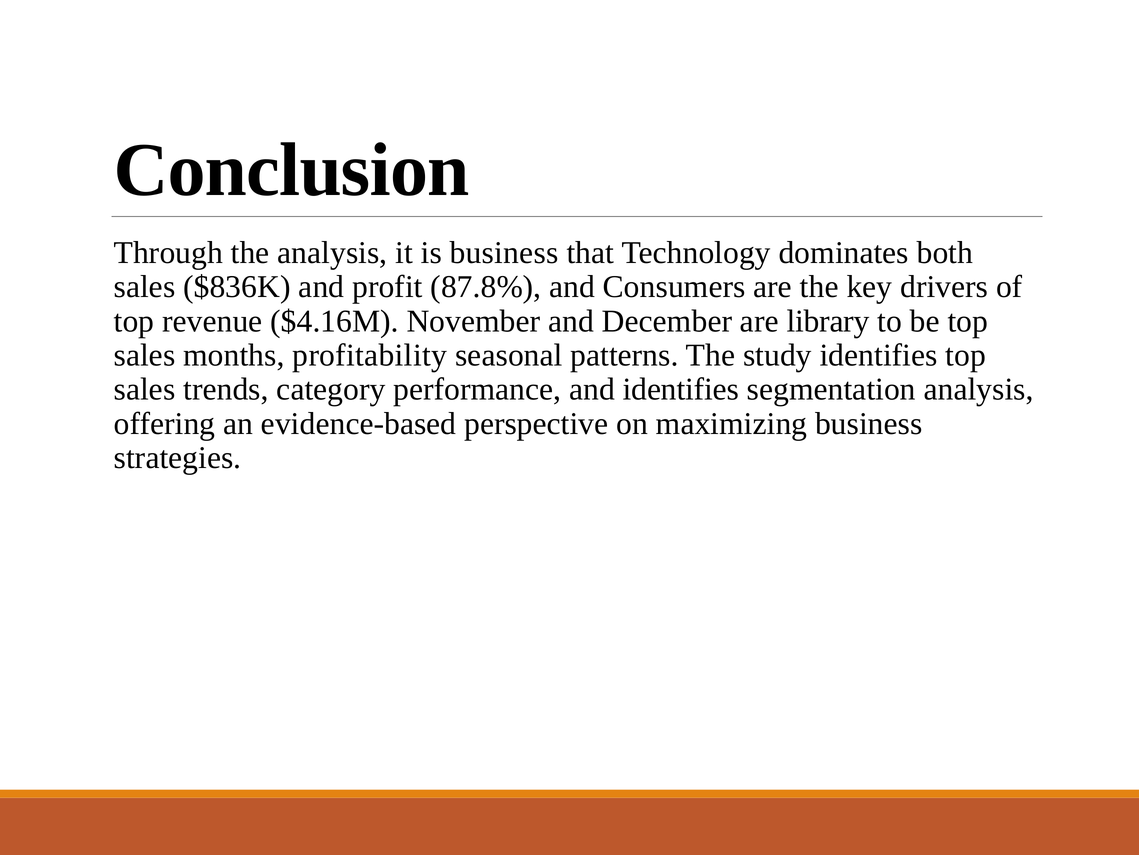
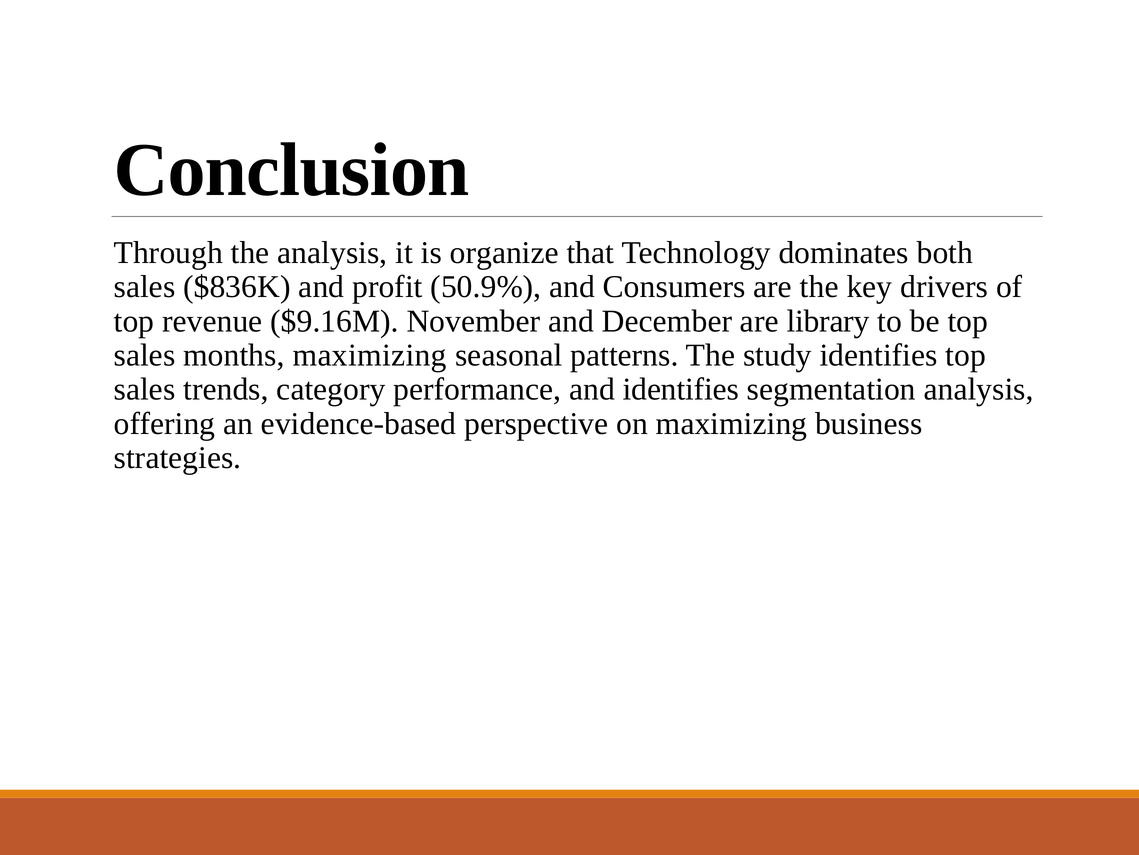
is business: business -> organize (504, 253)
87.8%: 87.8% -> 50.9% (486, 287)
$4.16M: $4.16M -> $9.16M (335, 321)
months profitability: profitability -> maximizing (370, 355)
